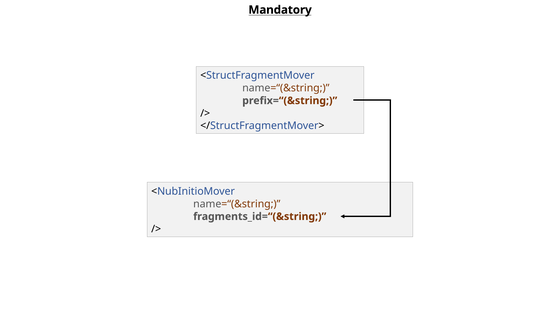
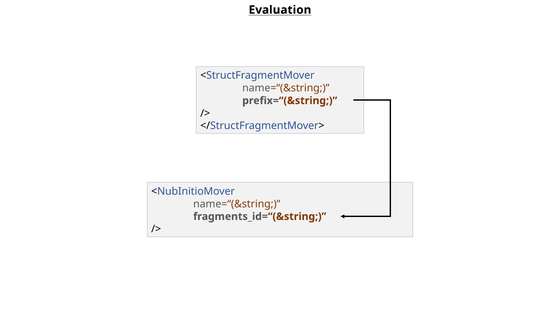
Mandatory: Mandatory -> Evaluation (280, 10)
